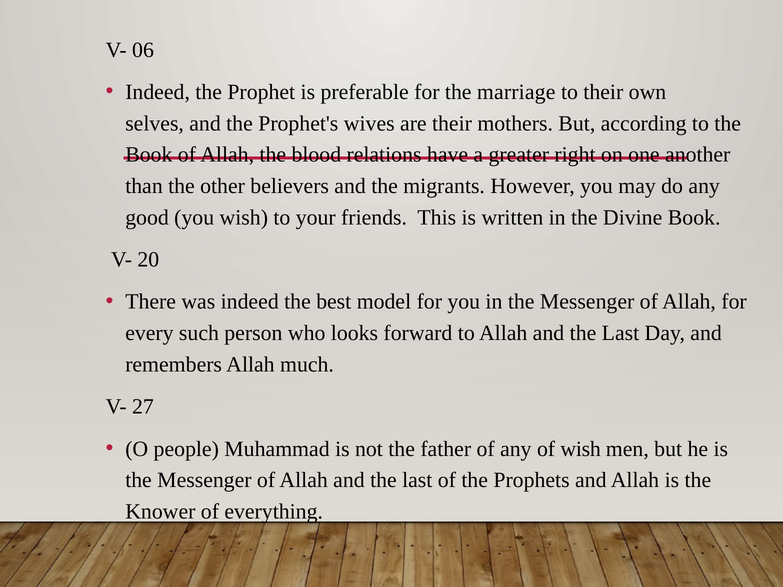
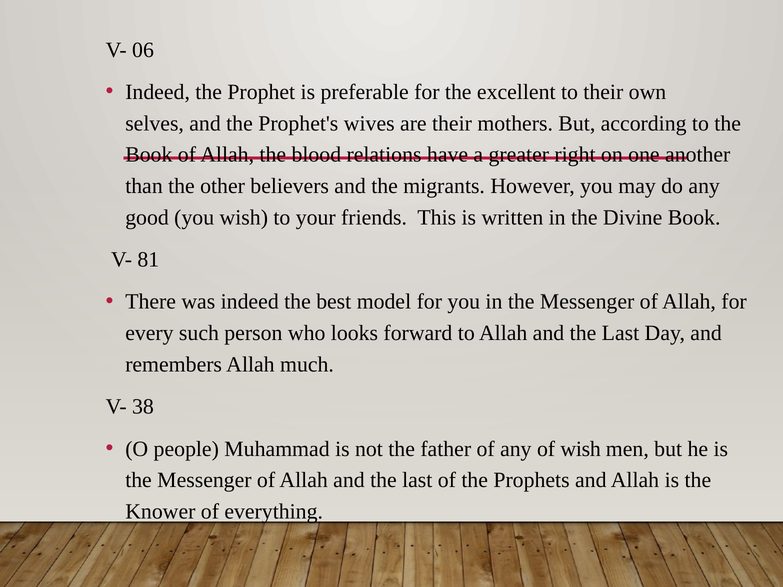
marriage: marriage -> excellent (516, 92)
20: 20 -> 81 (148, 260)
27: 27 -> 38 (143, 407)
